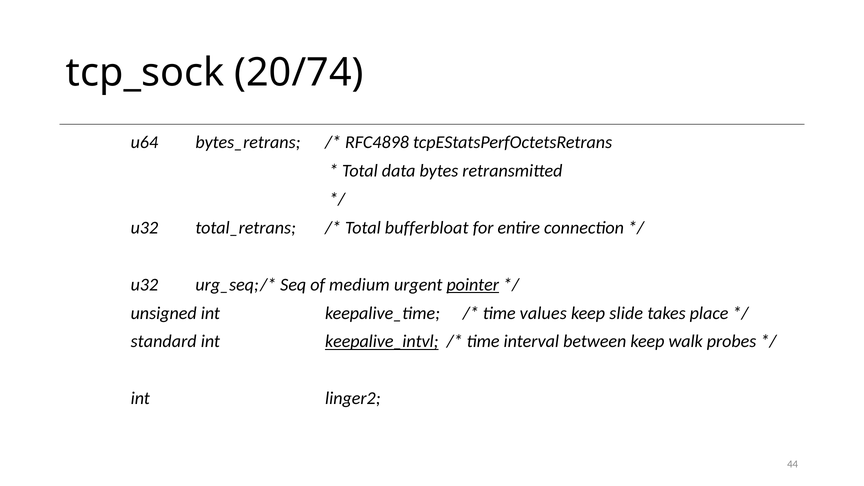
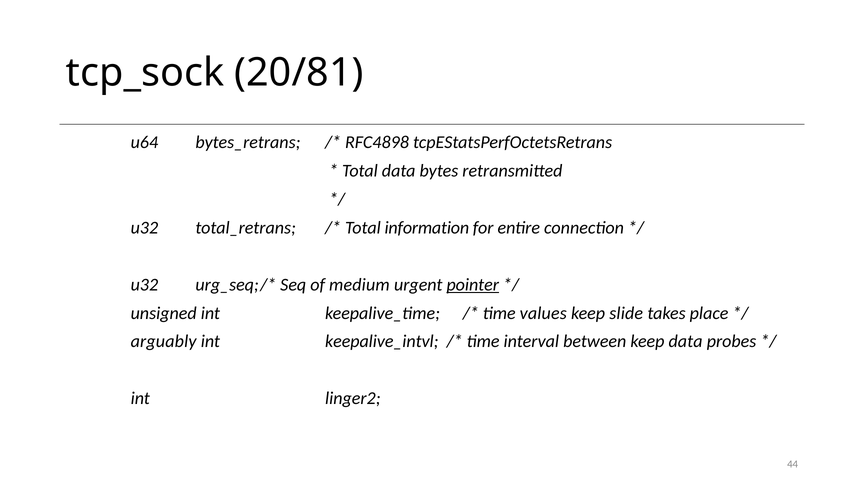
20/74: 20/74 -> 20/81 (299, 73)
bufferbloat: bufferbloat -> information (427, 228)
standard: standard -> arguably (164, 342)
keepalive_intvl underline: present -> none (382, 342)
keep walk: walk -> data (686, 342)
